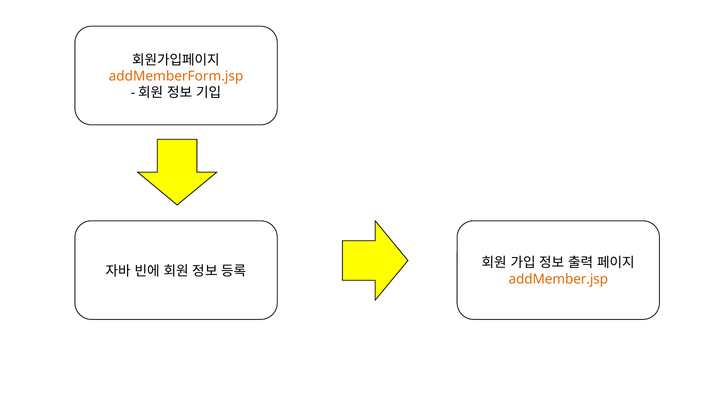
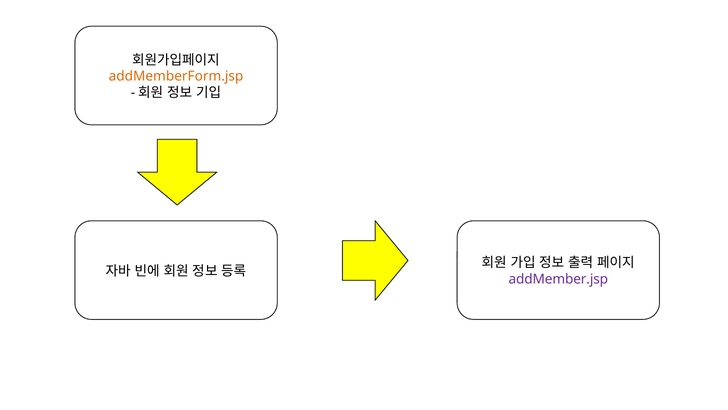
addMember.jsp colour: orange -> purple (558, 279)
